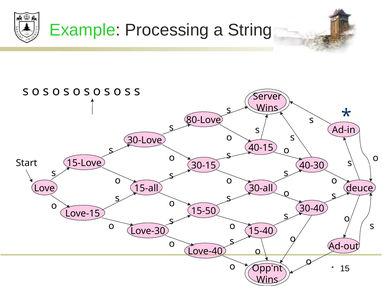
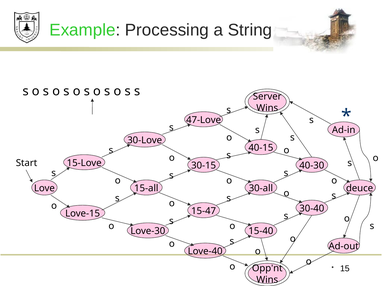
80-Love: 80-Love -> 47-Love (204, 120)
15-50: 15-50 -> 15-47 (204, 211)
